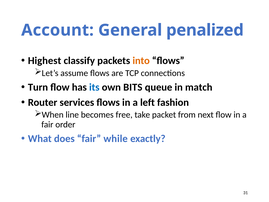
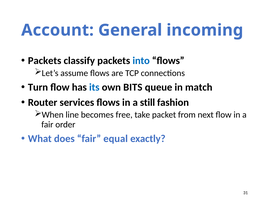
penalized: penalized -> incoming (205, 30)
Highest: Highest -> Packets (45, 61)
into colour: orange -> blue (141, 61)
left: left -> still (148, 102)
while: while -> equal (116, 139)
